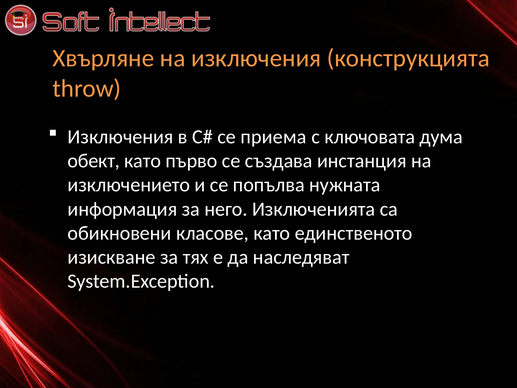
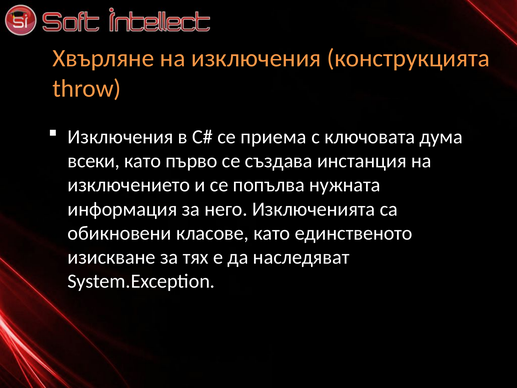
обект: обект -> всеки (94, 161)
